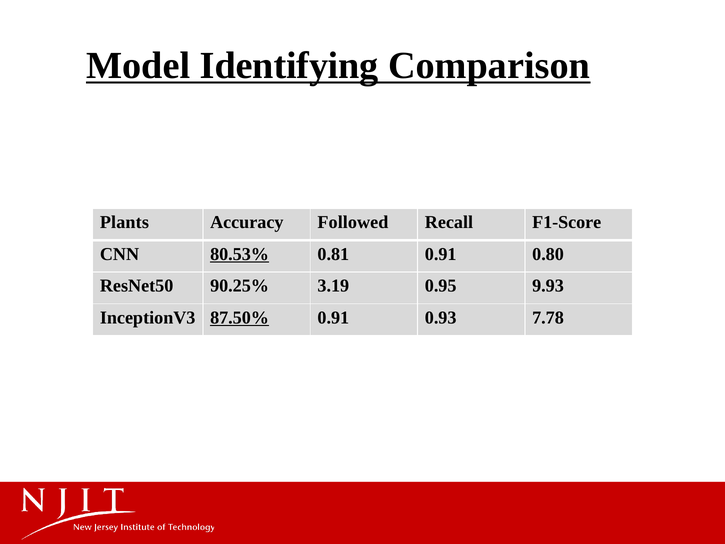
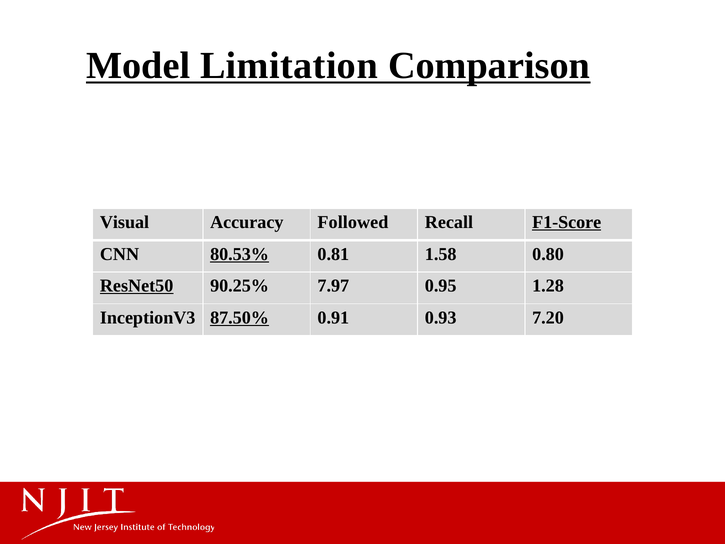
Identifying: Identifying -> Limitation (289, 66)
Plants: Plants -> Visual (125, 222)
F1-Score underline: none -> present (567, 222)
0.81 0.91: 0.91 -> 1.58 (441, 254)
ResNet50 underline: none -> present (137, 286)
3.19: 3.19 -> 7.97 (333, 286)
9.93: 9.93 -> 1.28 (548, 286)
7.78: 7.78 -> 7.20 (548, 317)
